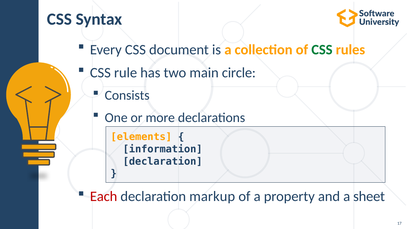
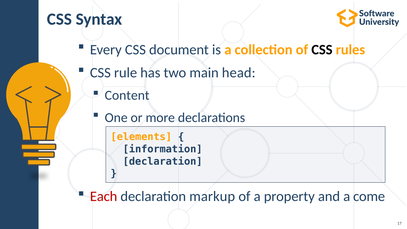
CSS colour: green -> black (322, 50)
circle: circle -> head (239, 73)
Consists: Consists -> Content (127, 95)
sheet: sheet -> come (369, 196)
